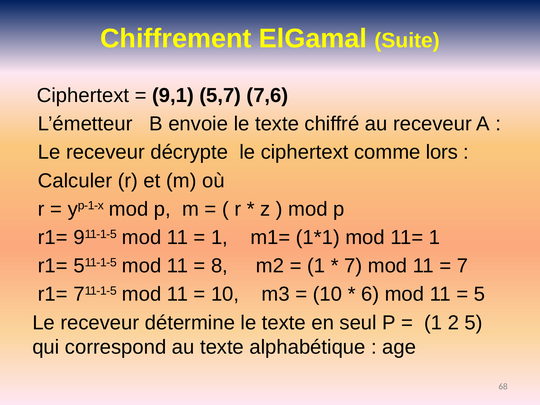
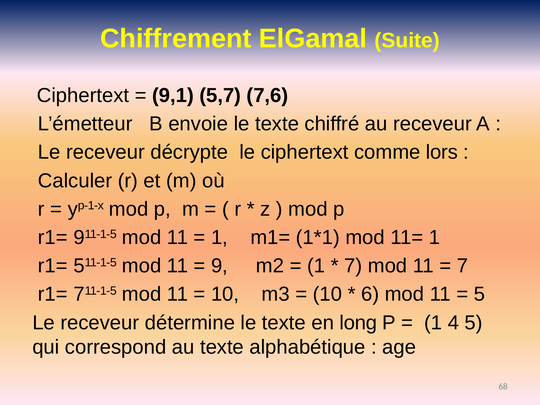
8: 8 -> 9 (219, 266)
seul: seul -> long (358, 323)
2: 2 -> 4 (453, 323)
